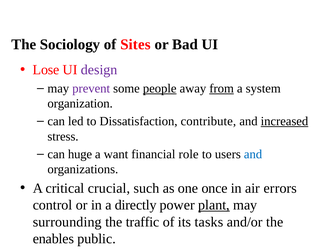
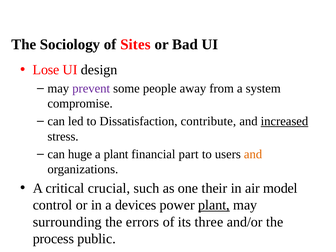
design colour: purple -> black (99, 70)
people underline: present -> none (160, 88)
from underline: present -> none (222, 88)
organization: organization -> compromise (80, 103)
a want: want -> plant (116, 154)
role: role -> part (189, 154)
and colour: blue -> orange (253, 154)
once: once -> their (214, 188)
errors: errors -> model (280, 188)
directly: directly -> devices (136, 205)
traffic: traffic -> errors (143, 222)
tasks: tasks -> three (209, 222)
enables: enables -> process (53, 239)
